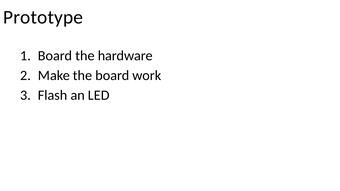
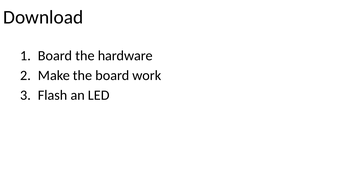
Prototype: Prototype -> Download (43, 17)
